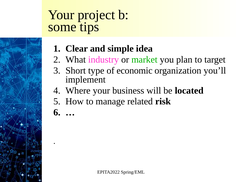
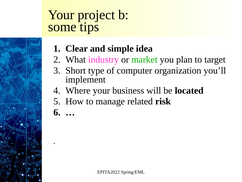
economic: economic -> computer (134, 70)
